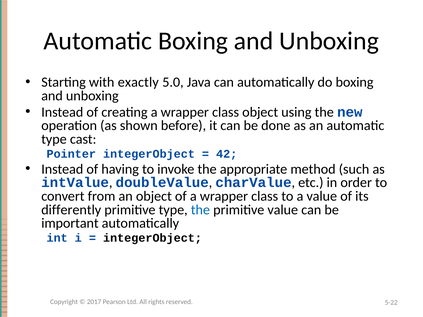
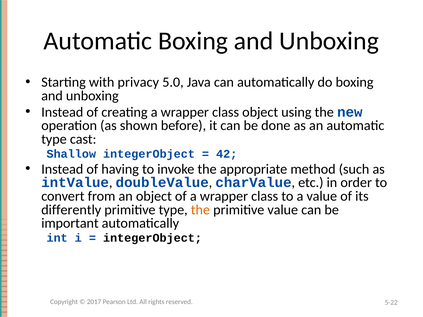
exactly: exactly -> privacy (138, 82)
Pointer: Pointer -> Shallow (71, 154)
the colour: blue -> orange (200, 210)
